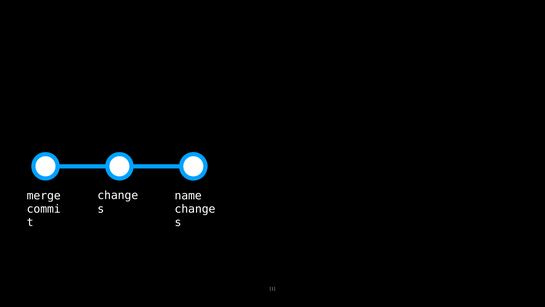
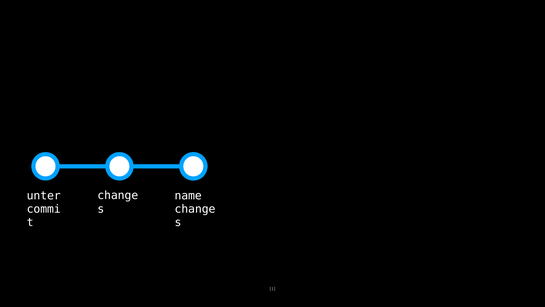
merge: merge -> unter (44, 196)
